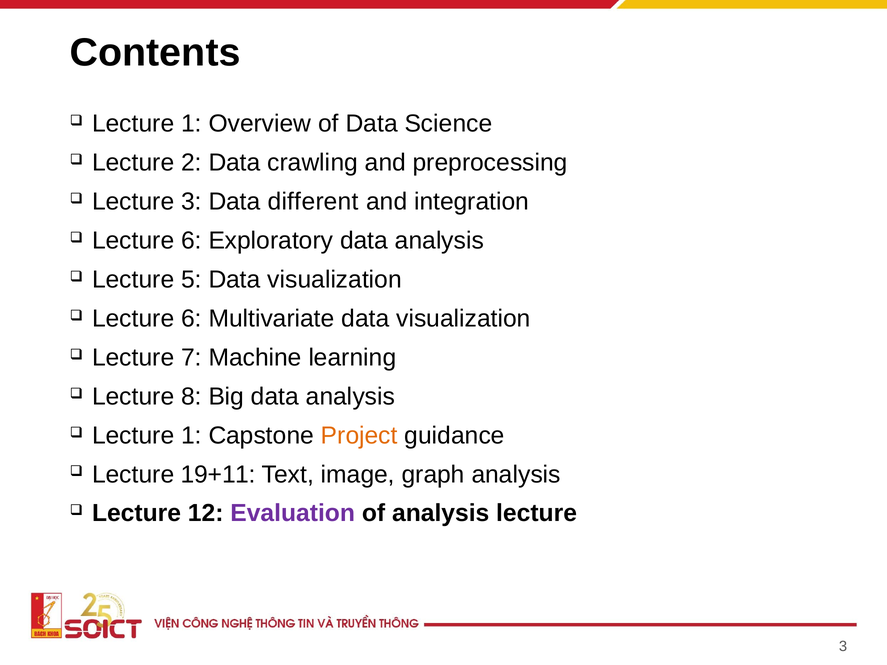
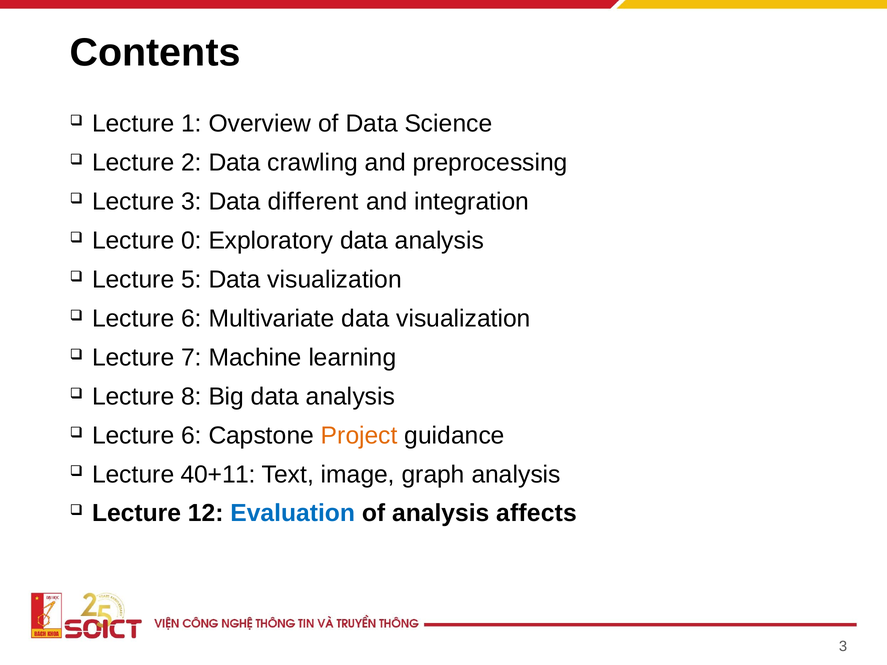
6: 6 -> 0 (191, 241)
1: 1 -> 6 (191, 436)
19+11: 19+11 -> 40+11 (218, 475)
Evaluation colour: purple -> blue (293, 514)
analysis lecture: lecture -> affects (536, 514)
